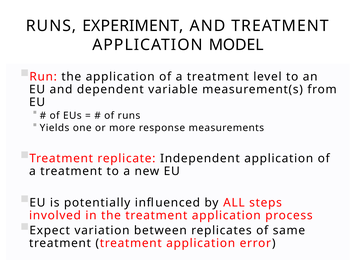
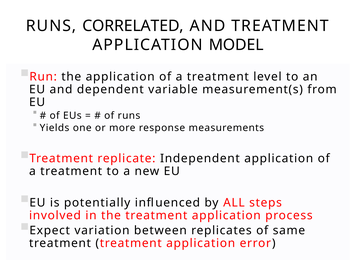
EXPERIMENT: EXPERIMENT -> CORRELATED (133, 26)
